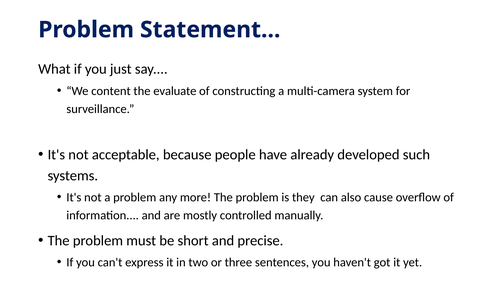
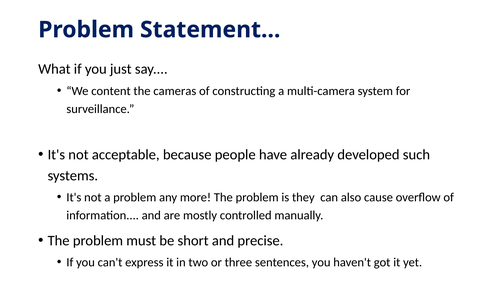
evaluate: evaluate -> cameras (175, 91)
